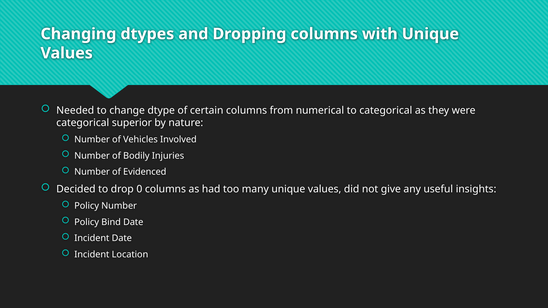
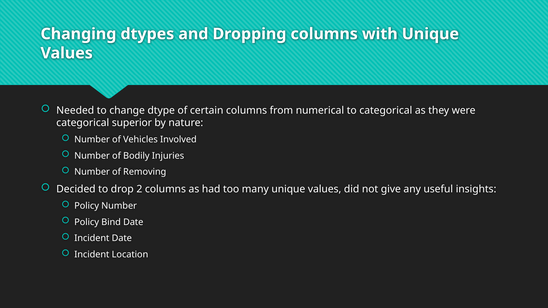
Evidenced: Evidenced -> Removing (145, 172)
0: 0 -> 2 (139, 189)
